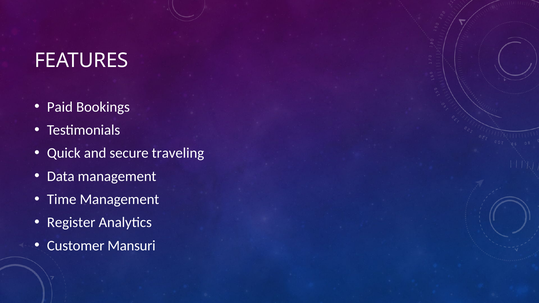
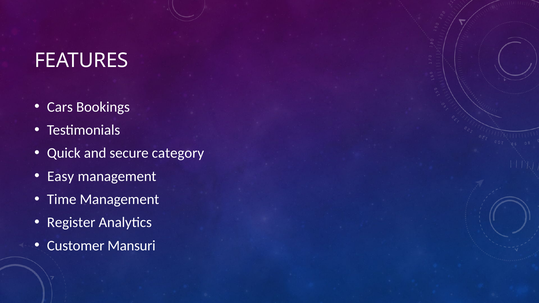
Paid: Paid -> Cars (60, 107)
traveling: traveling -> category (178, 153)
Data: Data -> Easy (61, 176)
